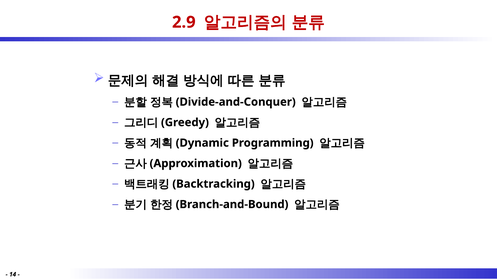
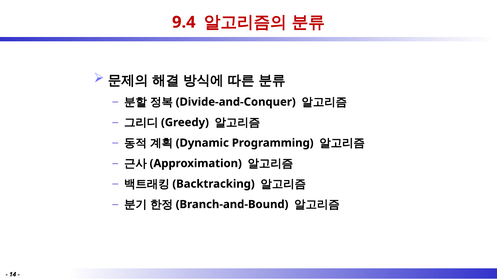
2.9: 2.9 -> 9.4 (184, 22)
